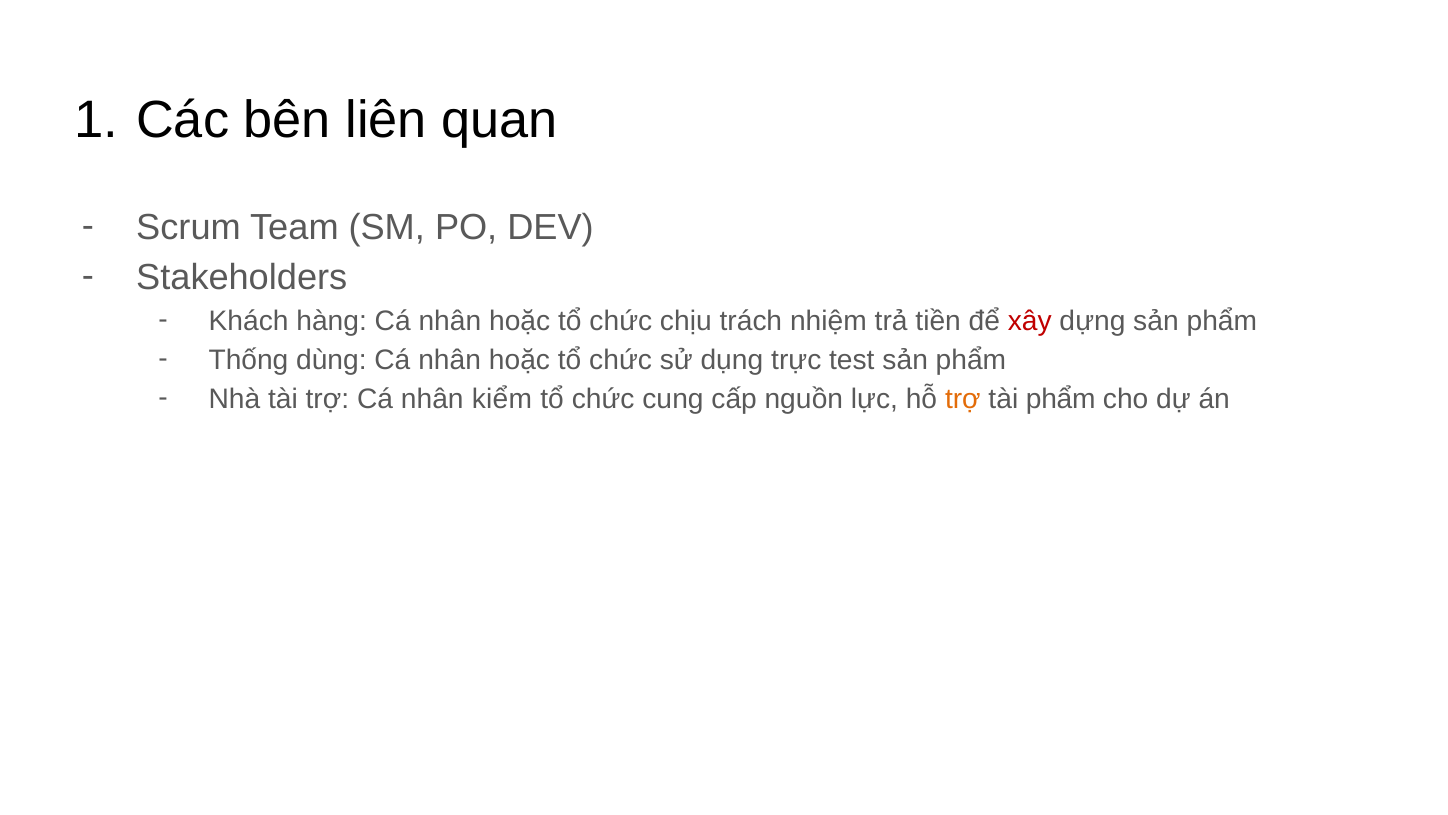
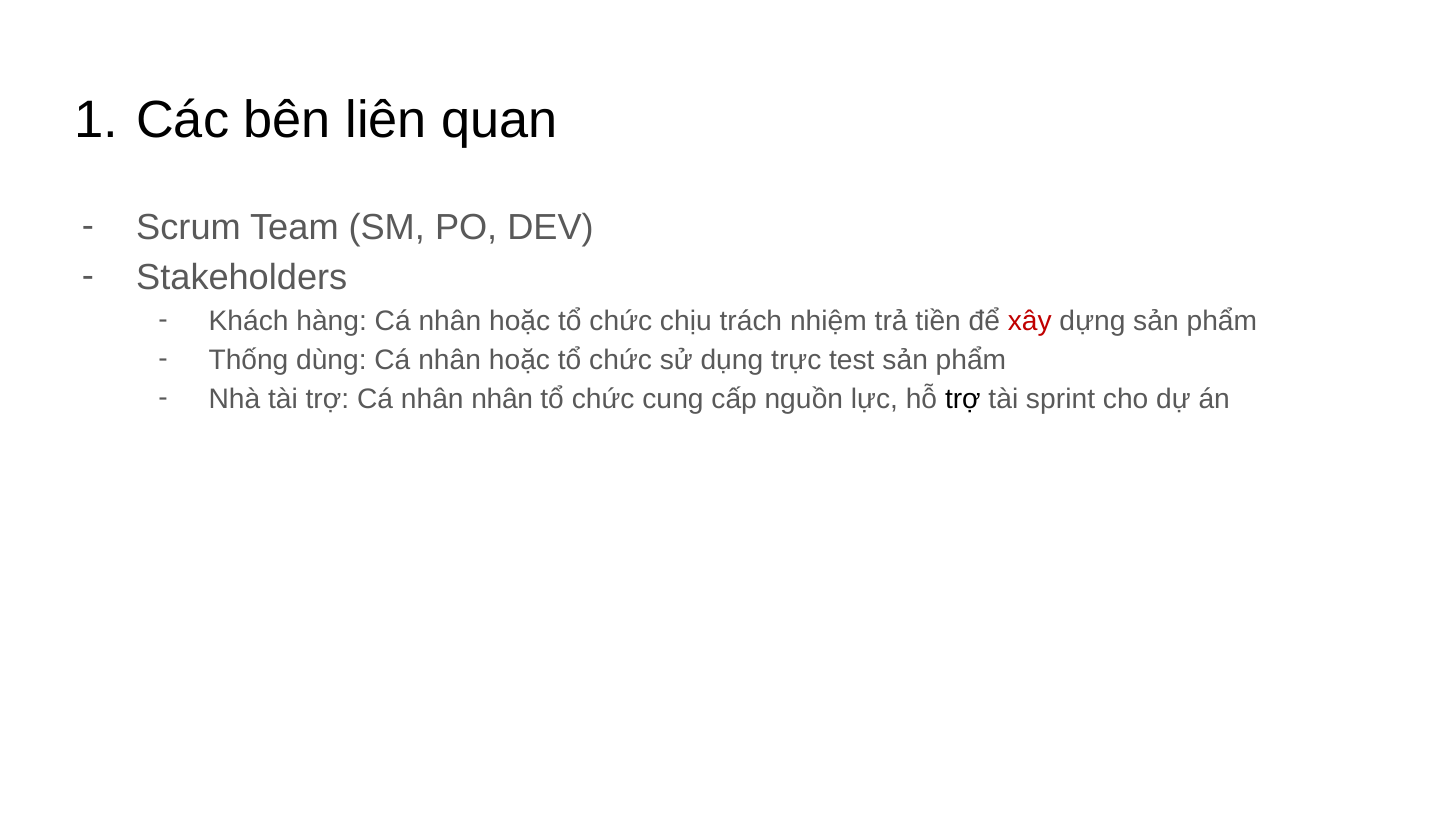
nhân kiểm: kiểm -> nhân (502, 399)
trợ colour: orange -> black (963, 399)
tài phẩm: phẩm -> sprint (1061, 399)
